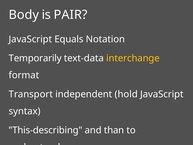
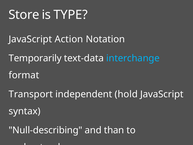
Body: Body -> Store (24, 15)
PAIR: PAIR -> TYPE (71, 15)
Equals: Equals -> Action (69, 39)
interchange colour: yellow -> light blue (133, 58)
This-describing: This-describing -> Null-describing (45, 130)
